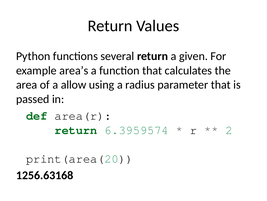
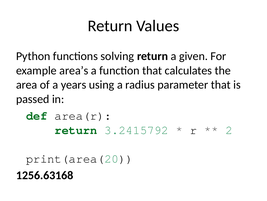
several: several -> solving (117, 56)
allow: allow -> years (74, 84)
6.3959574: 6.3959574 -> 3.2415792 (136, 130)
